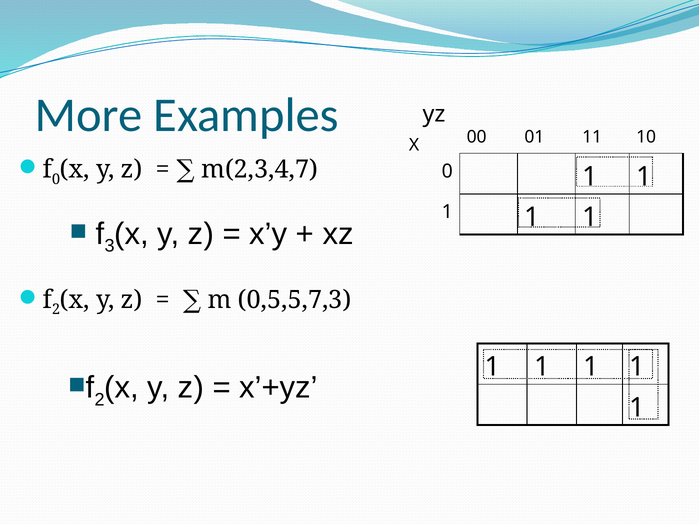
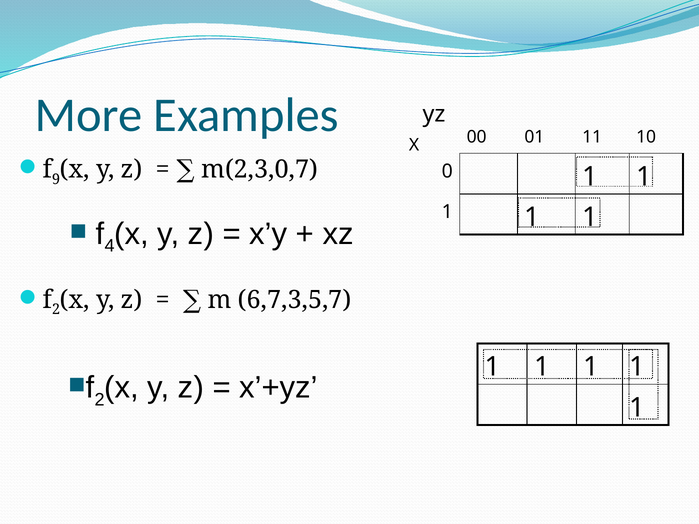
0: 0 -> 9 (56, 179)
m(2,3,4,7: m(2,3,4,7 -> m(2,3,0,7 (260, 170)
3: 3 -> 4 (110, 246)
0,5,5,7,3: 0,5,5,7,3 -> 6,7,3,5,7 (295, 300)
